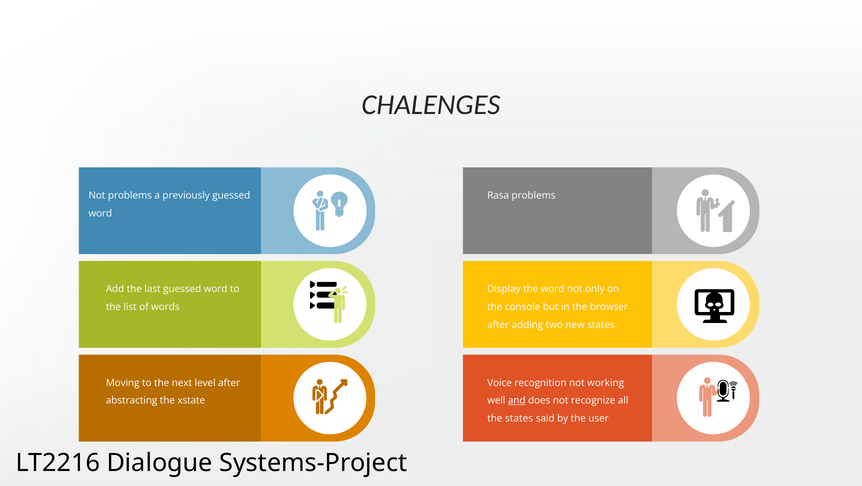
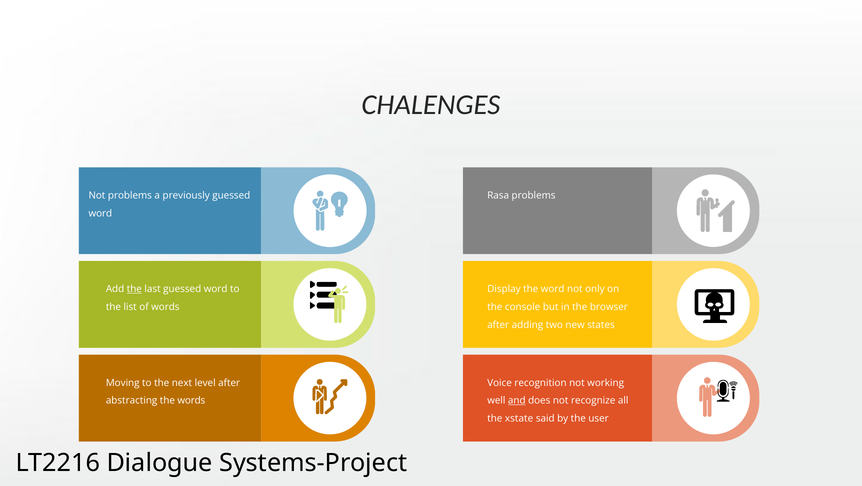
the underline: none -> present (134, 289)
the xstate: xstate -> words (191, 401)
the states: states -> xstate (519, 419)
